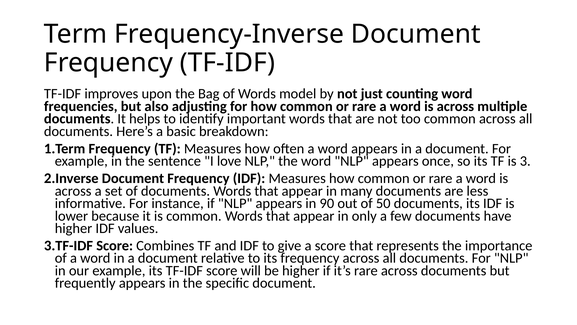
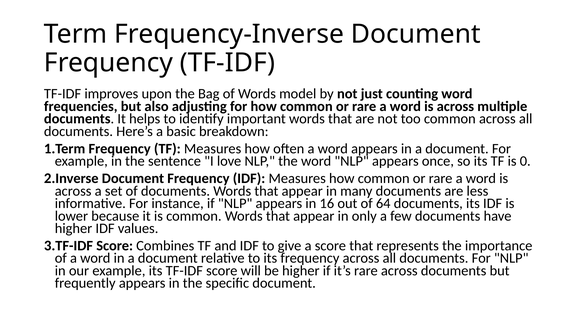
3: 3 -> 0 (525, 161)
90: 90 -> 16 (327, 203)
50: 50 -> 64 (383, 203)
